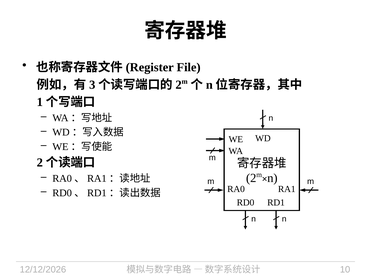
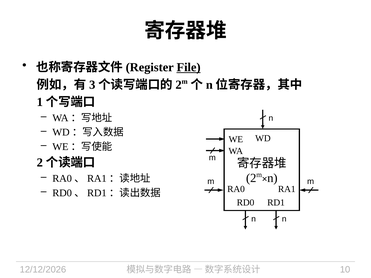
File underline: none -> present (189, 67)
